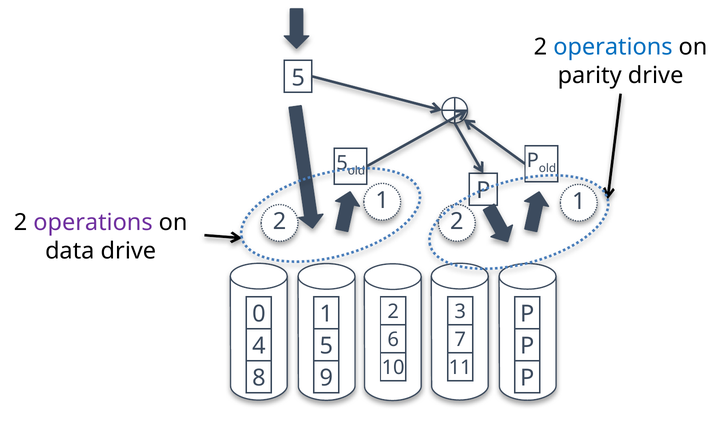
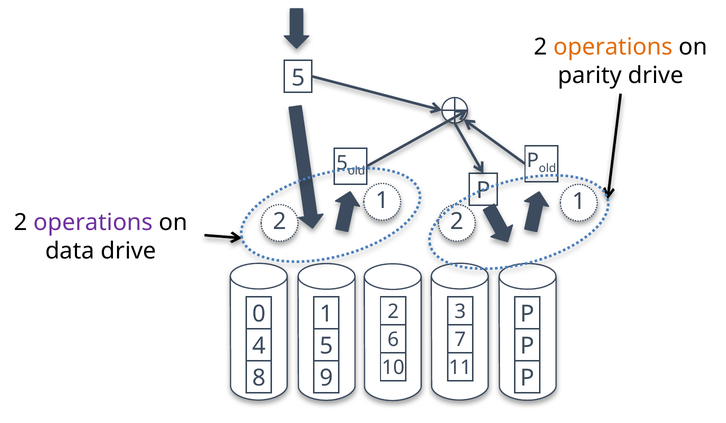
operations colour: blue -> orange (613, 47)
